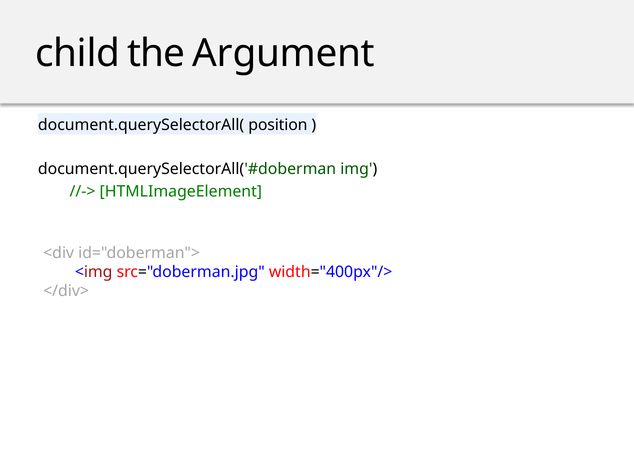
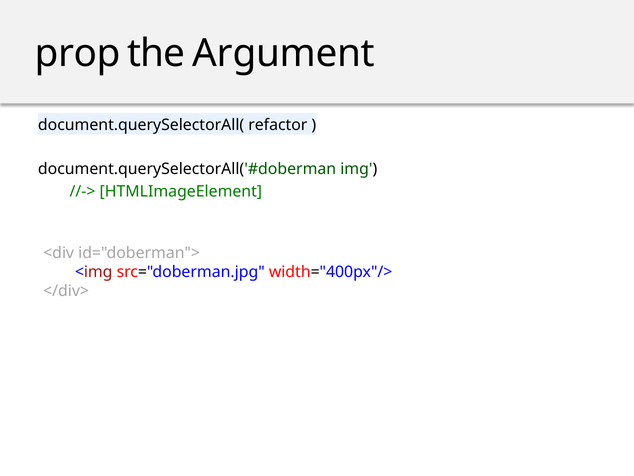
child: child -> prop (78, 54)
position: position -> refactor (278, 125)
